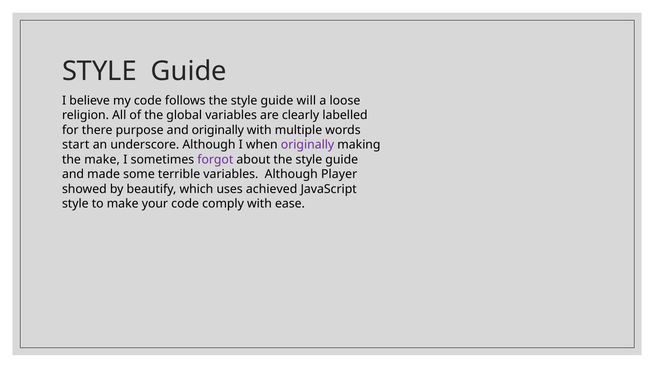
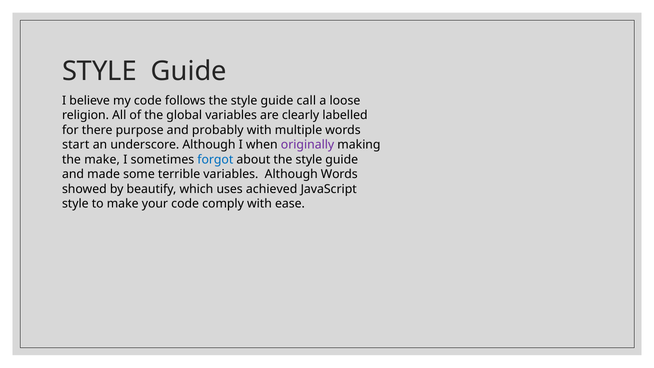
will: will -> call (306, 101)
and originally: originally -> probably (218, 130)
forgot colour: purple -> blue (215, 160)
Although Player: Player -> Words (339, 174)
